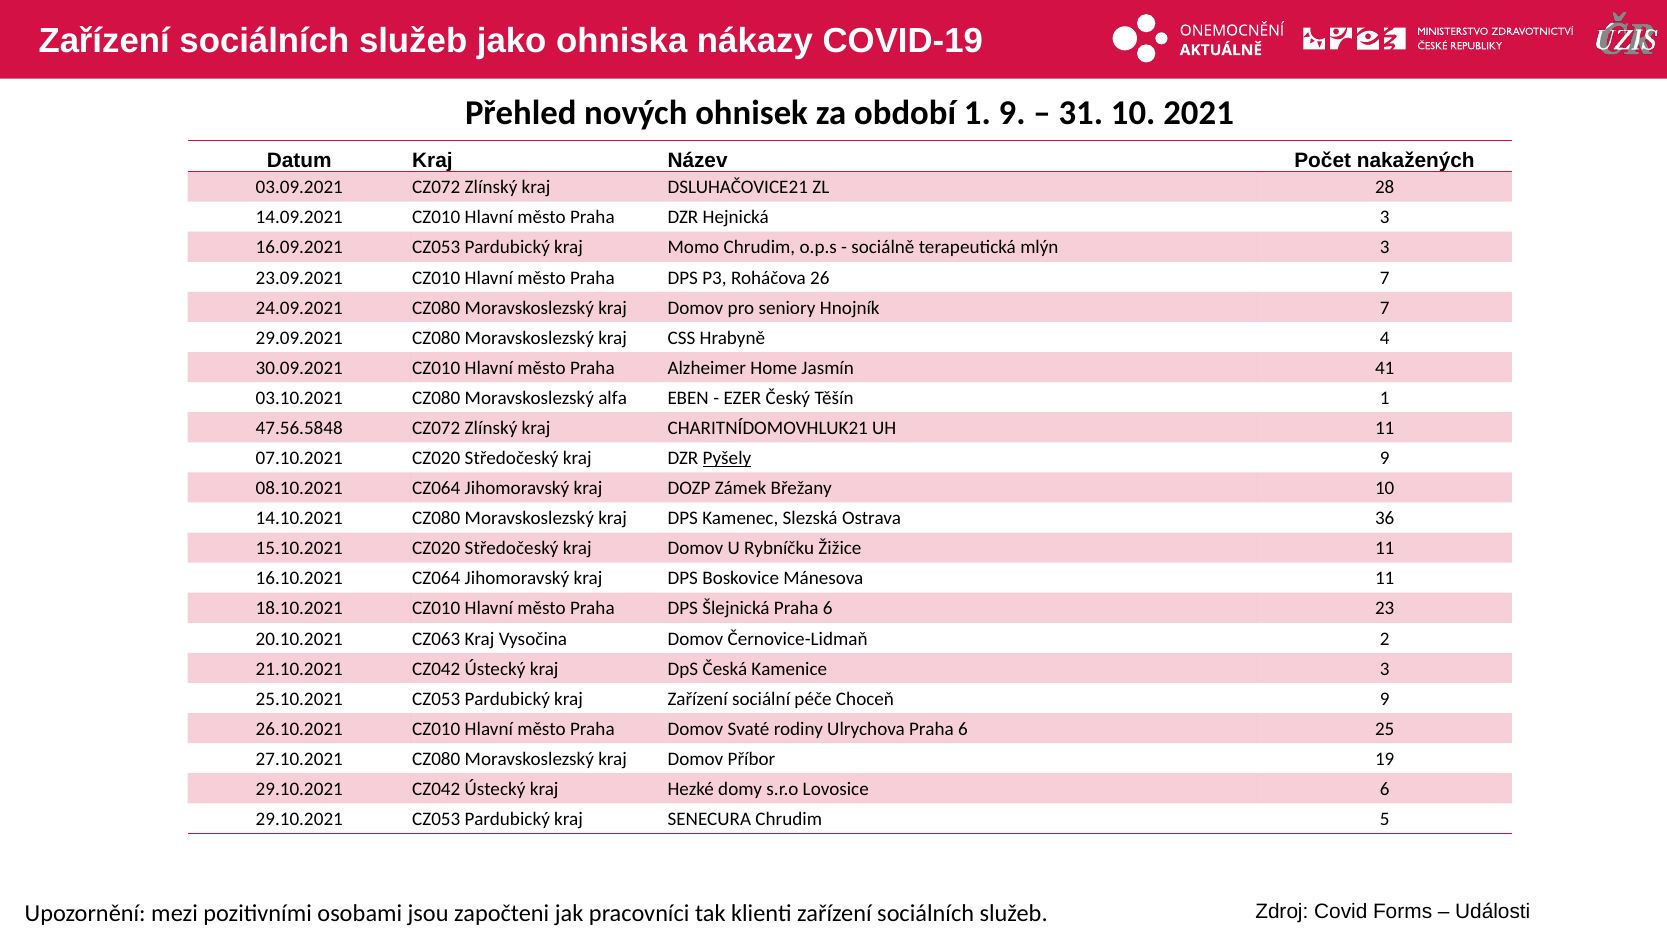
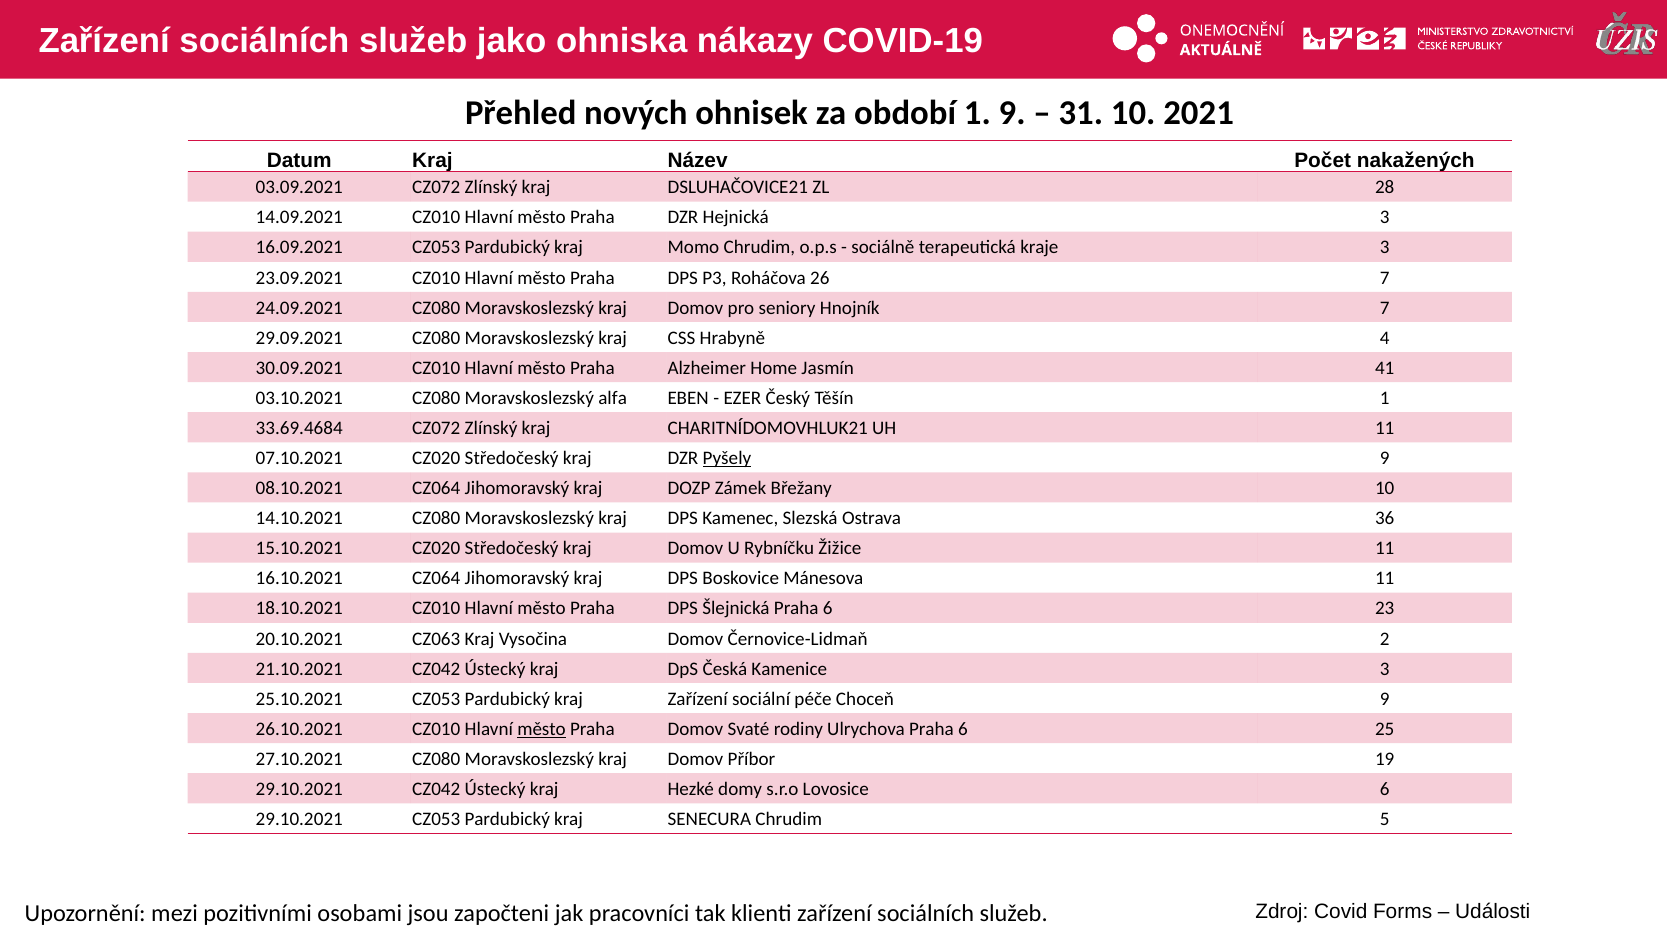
mlýn: mlýn -> kraje (1039, 248)
47.56.5848: 47.56.5848 -> 33.69.4684 (299, 428)
město underline: none -> present (542, 729)
